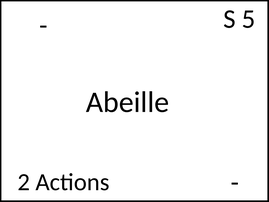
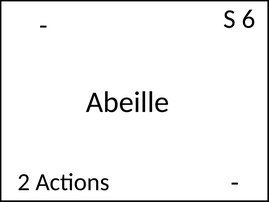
5: 5 -> 6 (249, 19)
